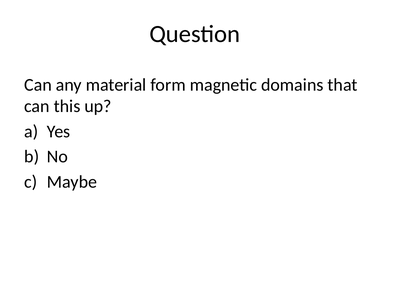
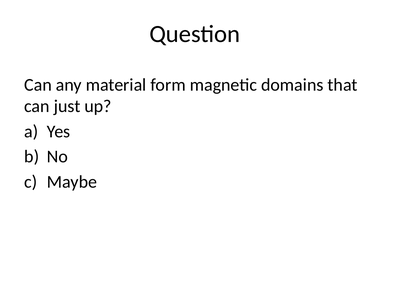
this: this -> just (67, 106)
